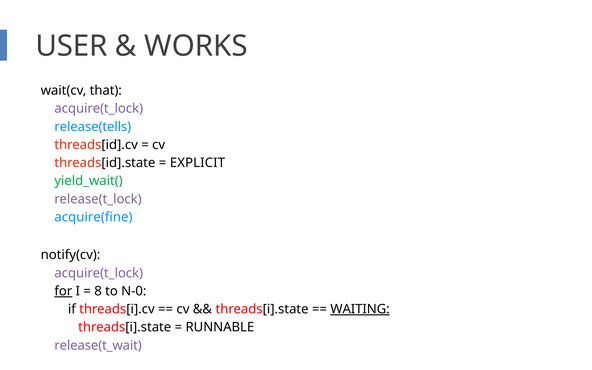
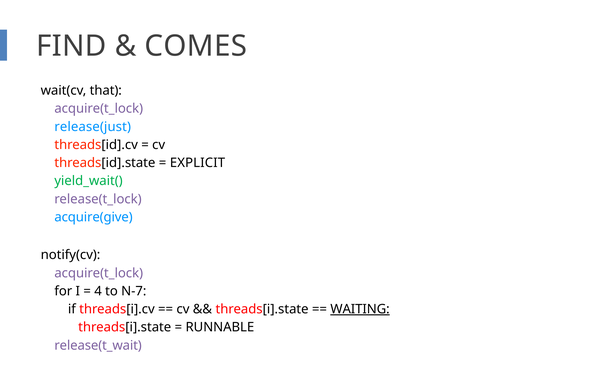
USER: USER -> FIND (71, 46)
WORKS: WORKS -> COMES (196, 46)
release(tells: release(tells -> release(just (93, 127)
acquire(fine: acquire(fine -> acquire(give (93, 217)
for underline: present -> none (63, 291)
8: 8 -> 4 (98, 291)
N-0: N-0 -> N-7 (134, 291)
